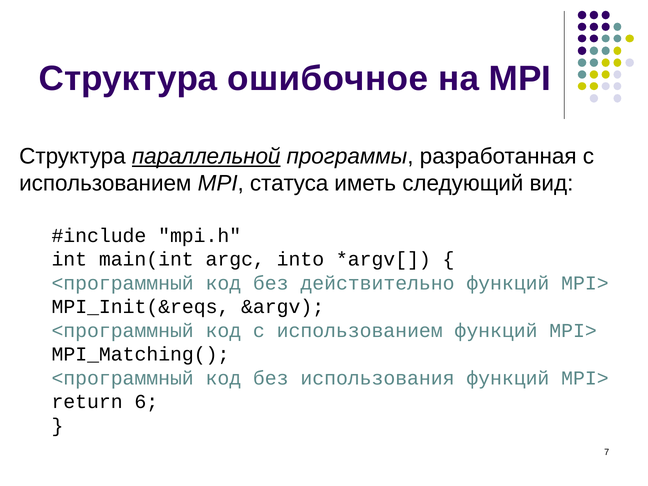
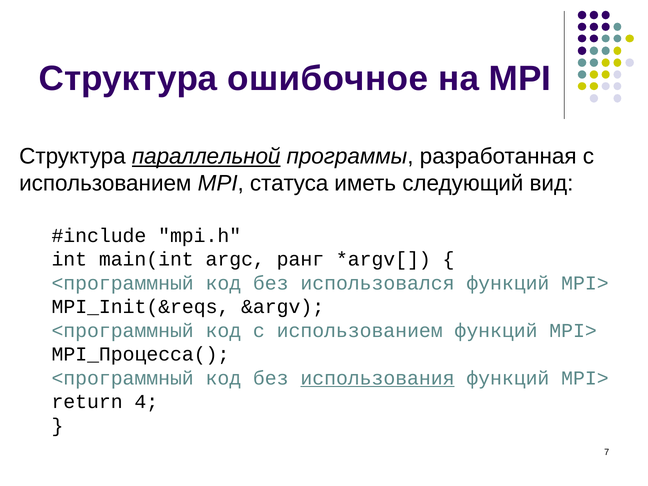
into: into -> ранг (300, 259)
действительно: действительно -> использовался (378, 283)
MPI_Matching(: MPI_Matching( -> MPI_Процесса( (140, 354)
использования underline: none -> present (378, 378)
6: 6 -> 4 (146, 402)
